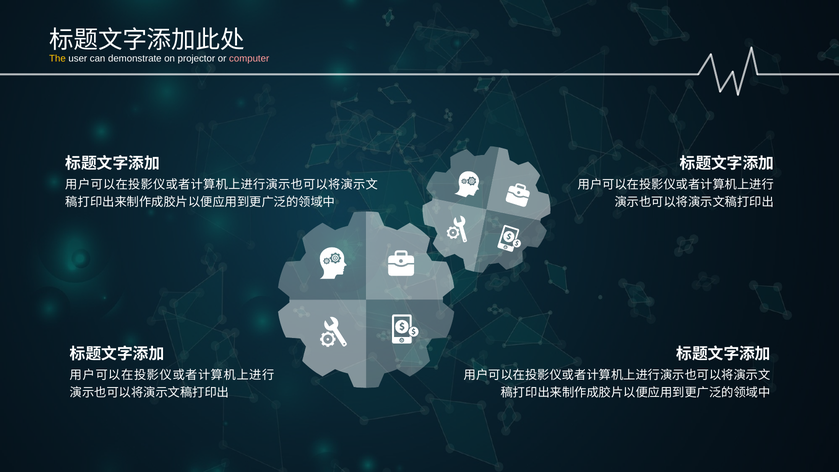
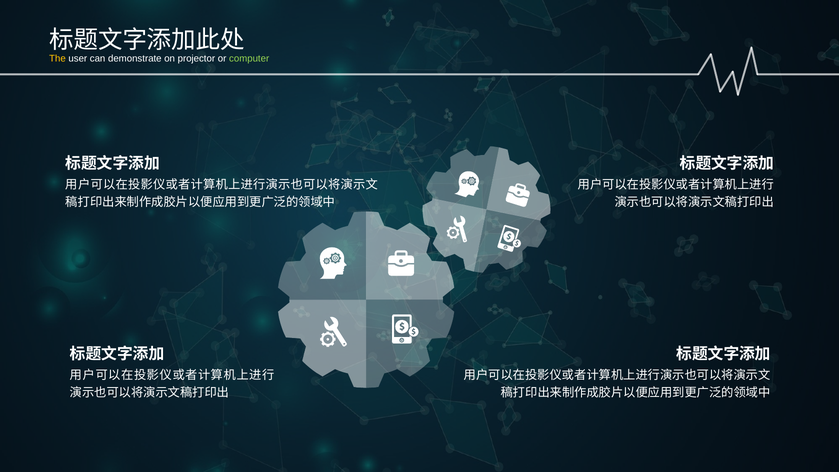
computer colour: pink -> light green (249, 58)
